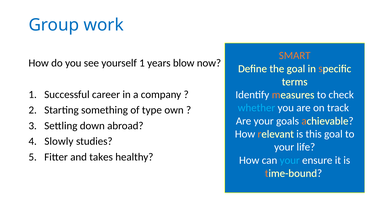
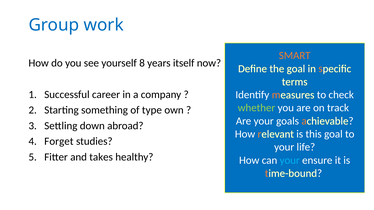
yourself 1: 1 -> 8 (142, 63)
blow: blow -> itself (184, 63)
whether colour: light blue -> light green (257, 108)
Slowly: Slowly -> Forget (59, 142)
